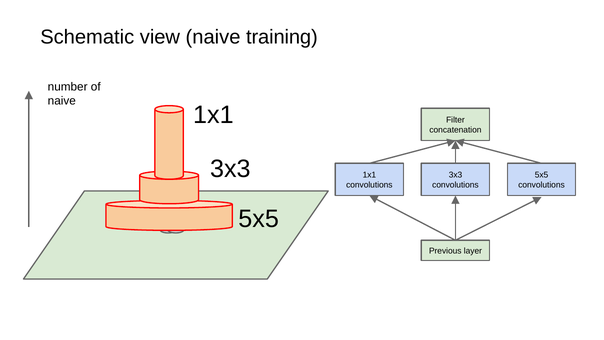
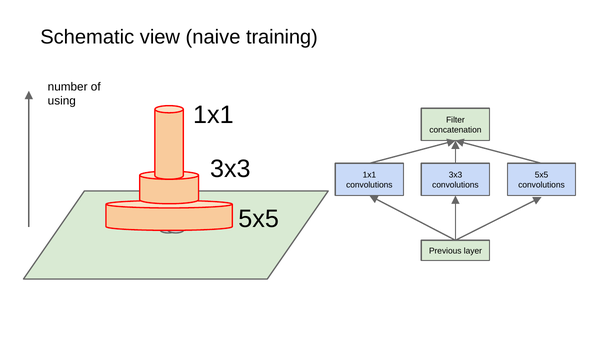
naive: naive -> using (62, 101)
